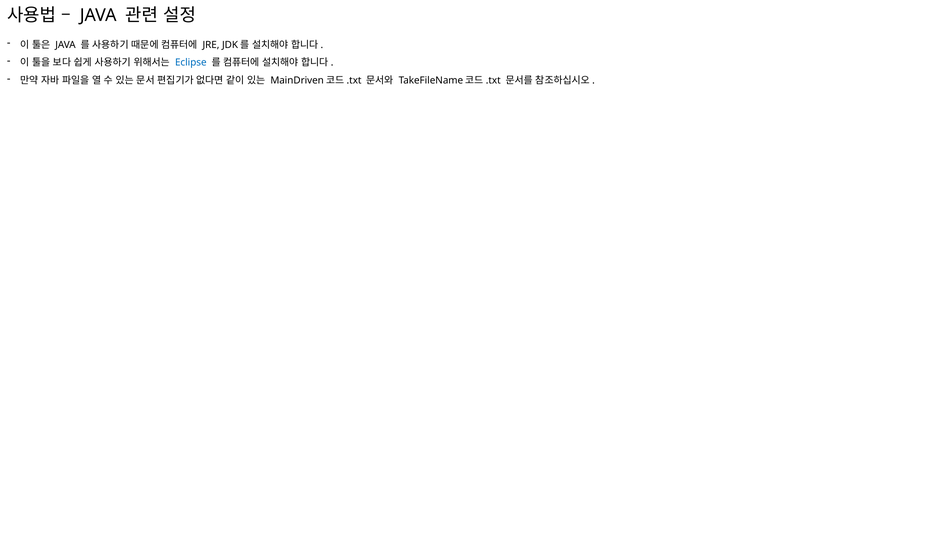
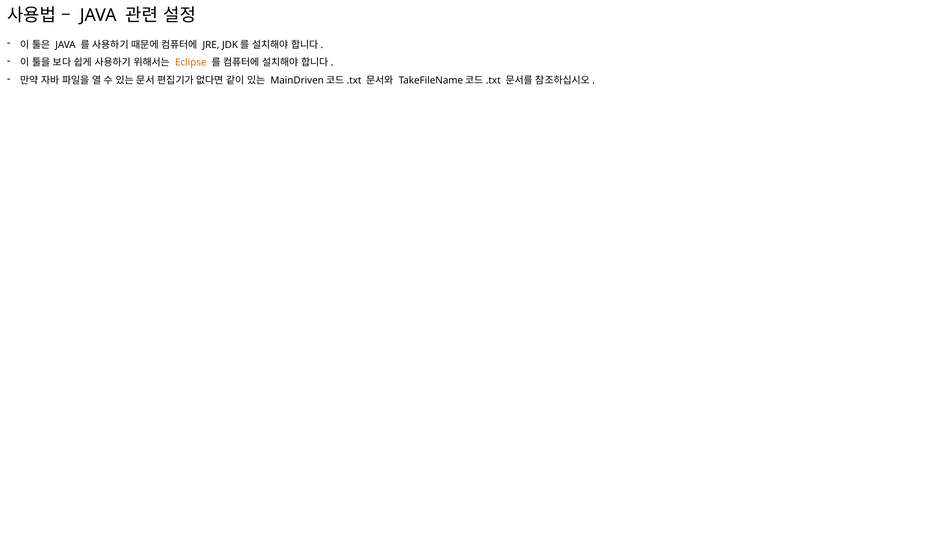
Eclipse colour: blue -> orange (191, 63)
